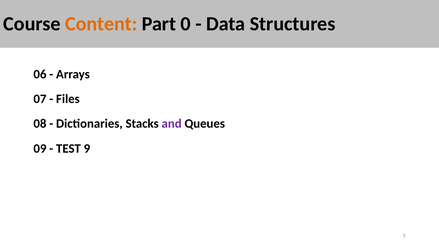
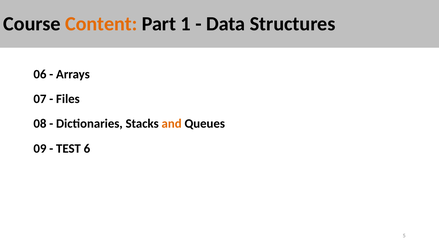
0: 0 -> 1 (186, 24)
and colour: purple -> orange (172, 124)
9: 9 -> 6 (87, 149)
